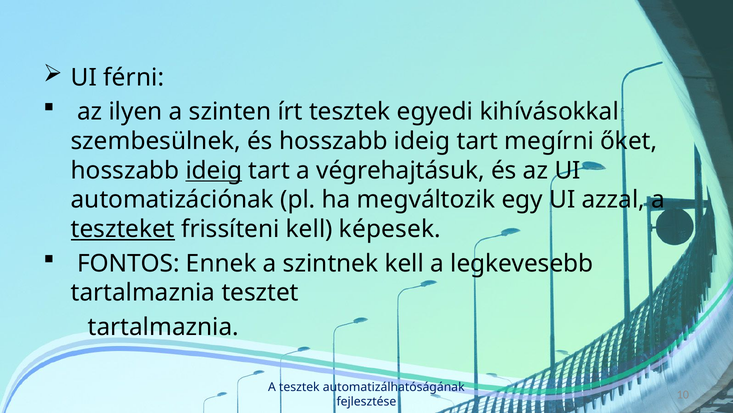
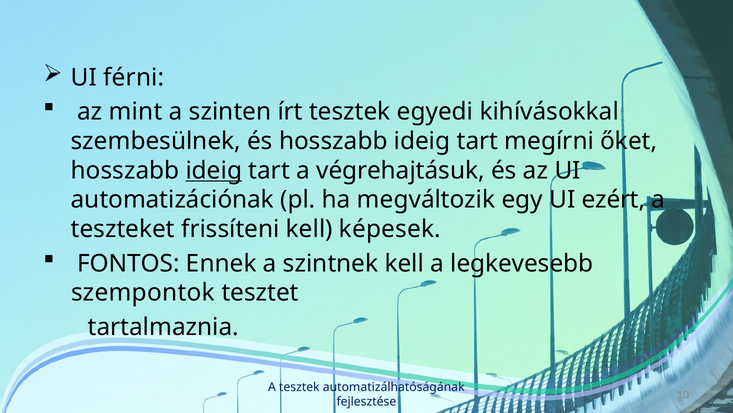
ilyen: ilyen -> mint (136, 112)
azzal: azzal -> ezért (613, 200)
teszteket underline: present -> none (123, 229)
tartalmaznia: tartalmaznia -> szempontok (143, 292)
